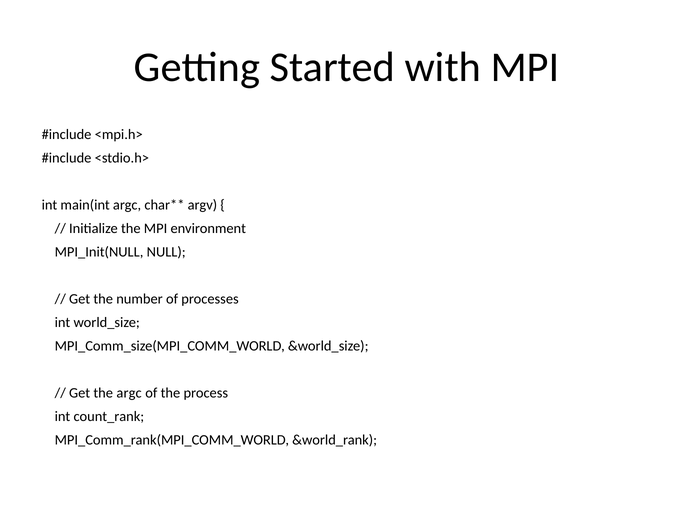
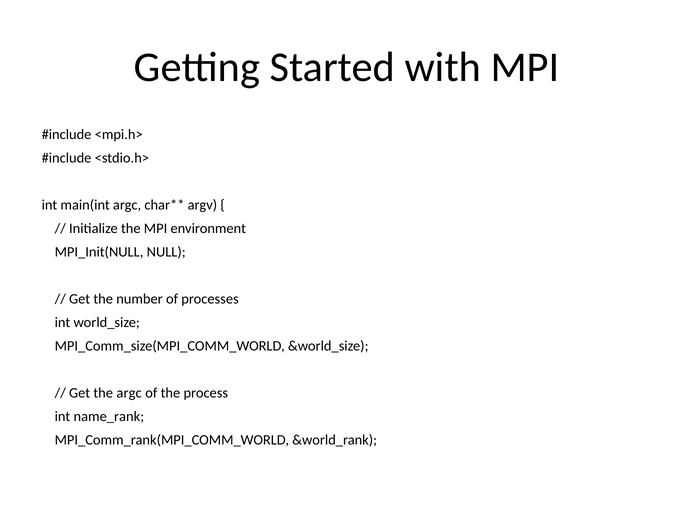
count_rank: count_rank -> name_rank (109, 417)
